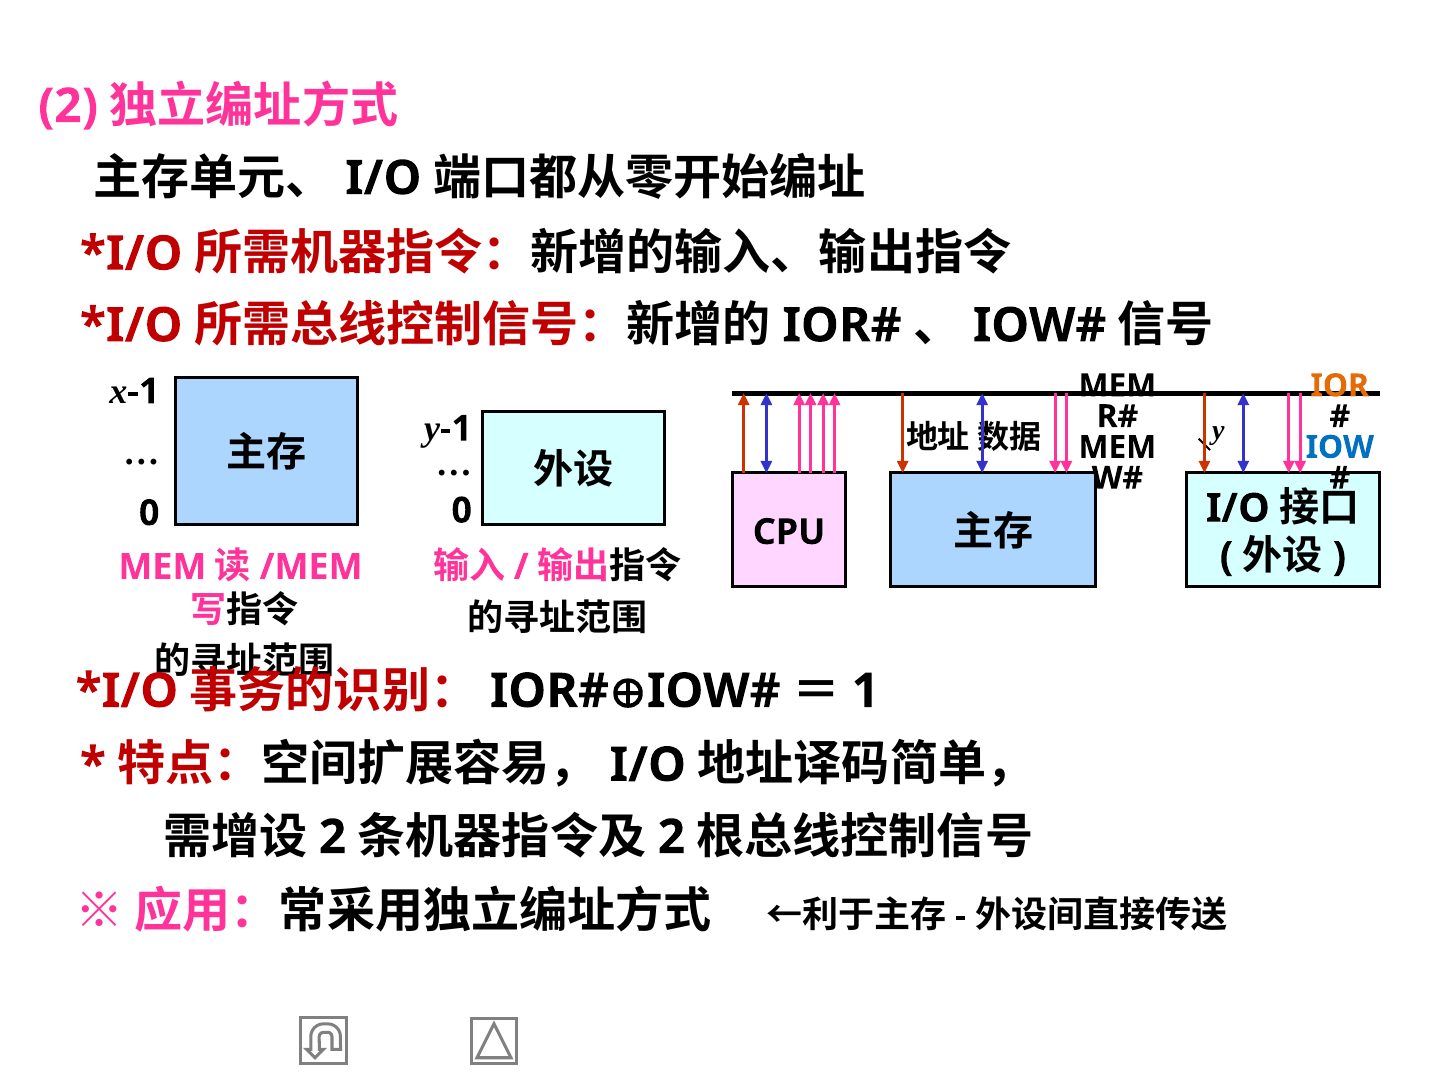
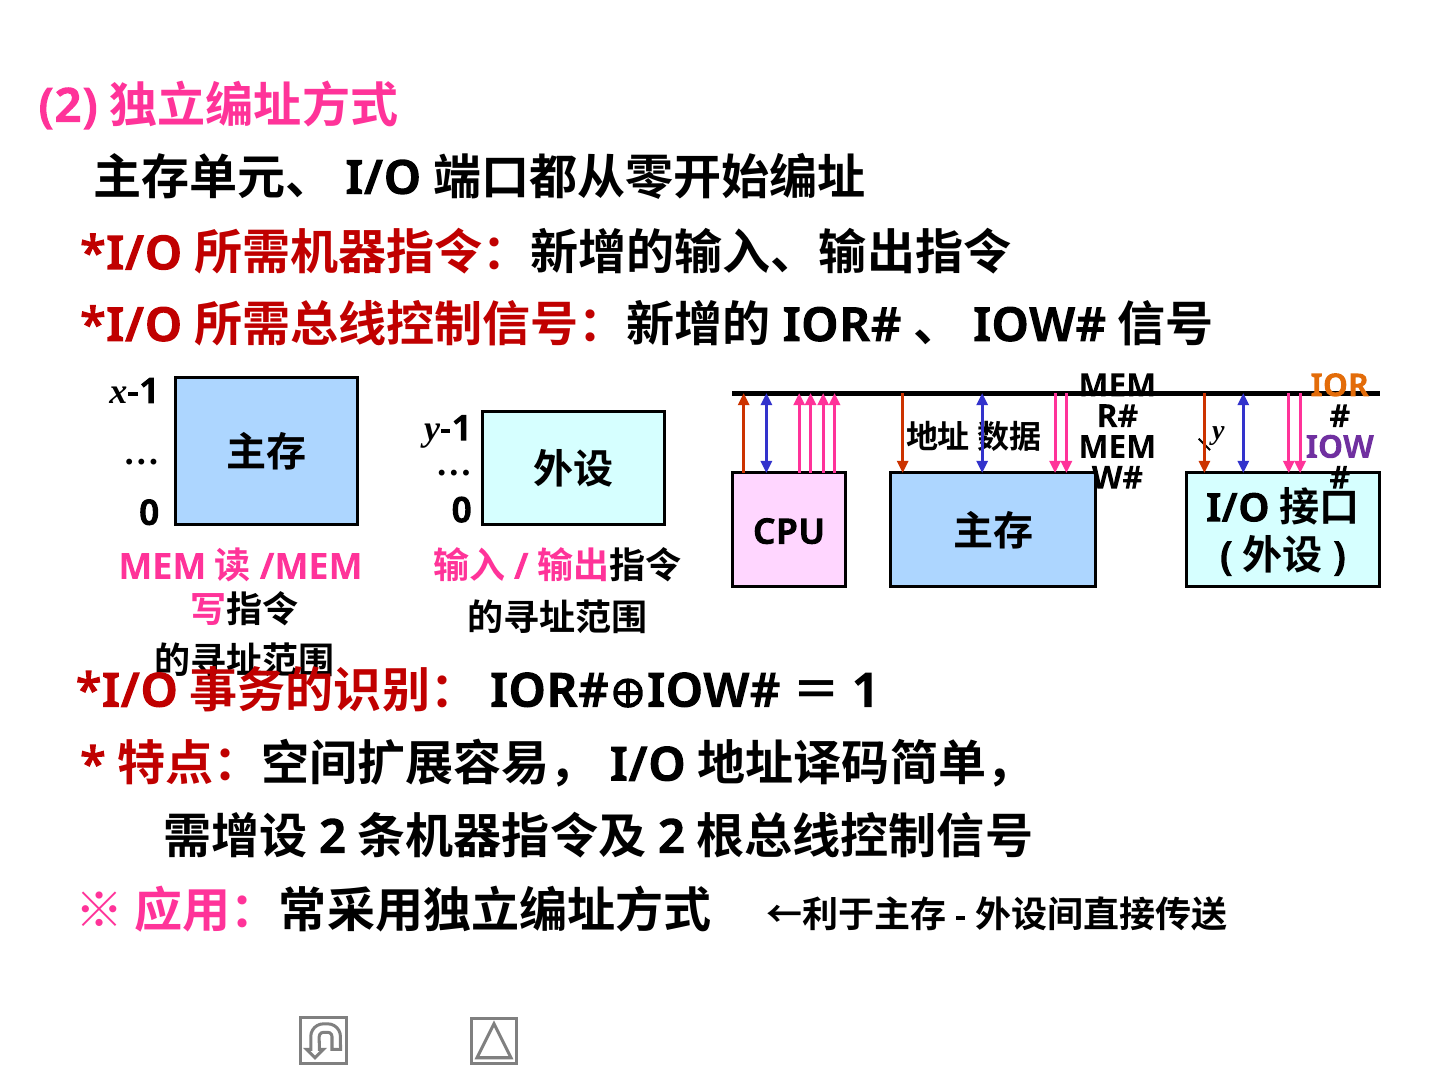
IOW colour: blue -> purple (1340, 447)
